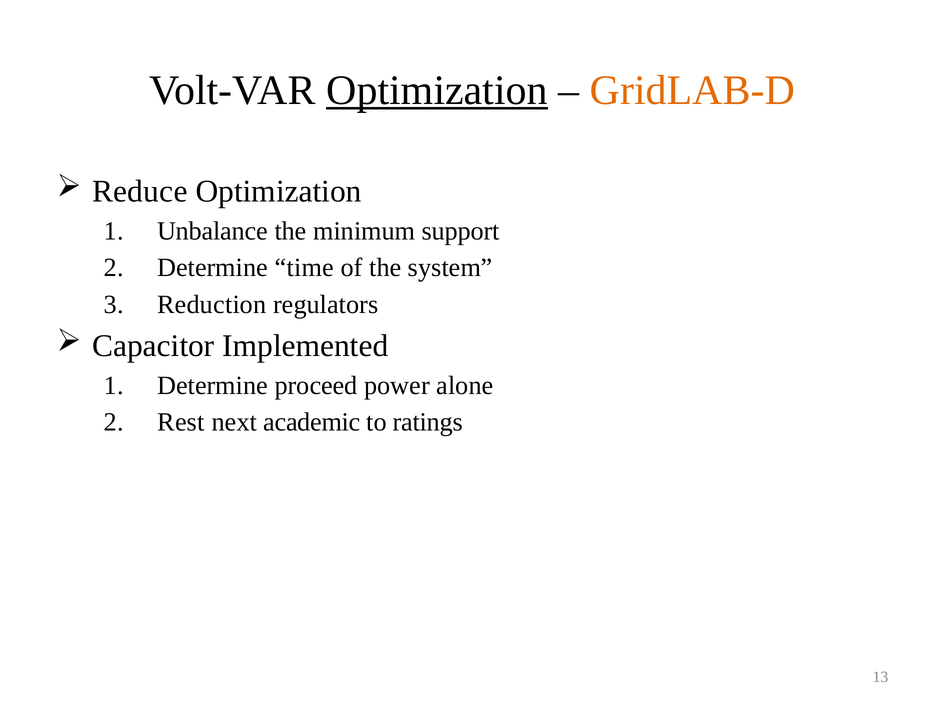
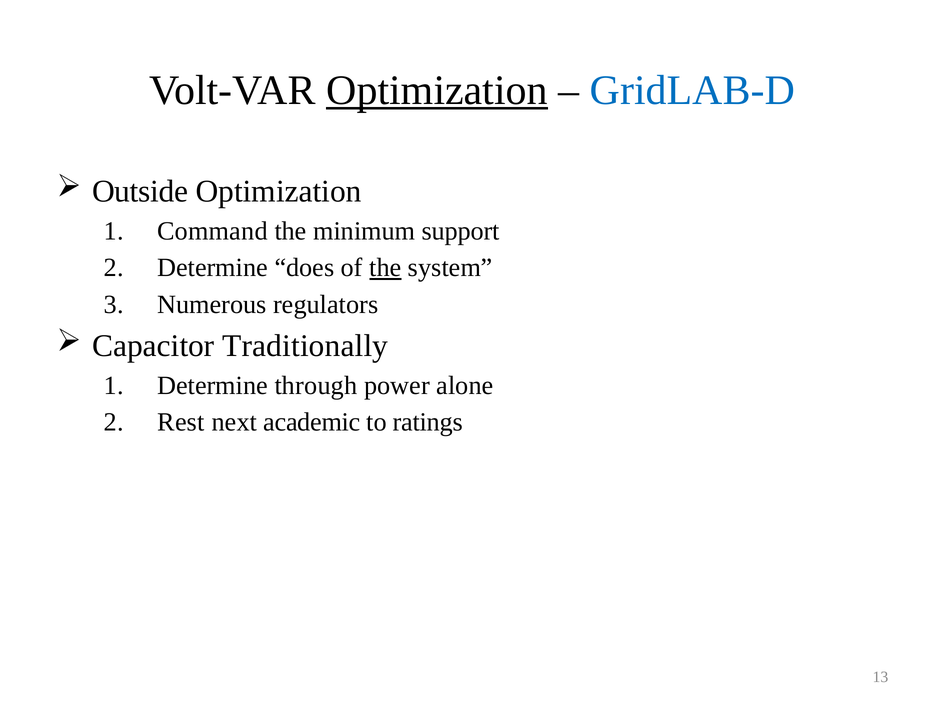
GridLAB-D colour: orange -> blue (693, 90)
Reduce: Reduce -> Outside (140, 191)
Unbalance: Unbalance -> Command (212, 231)
time: time -> does (304, 268)
the underline: none -> present (385, 268)
Reduction: Reduction -> Numerous (212, 304)
Implemented: Implemented -> Traditionally (305, 346)
proceed: proceed -> through (316, 385)
